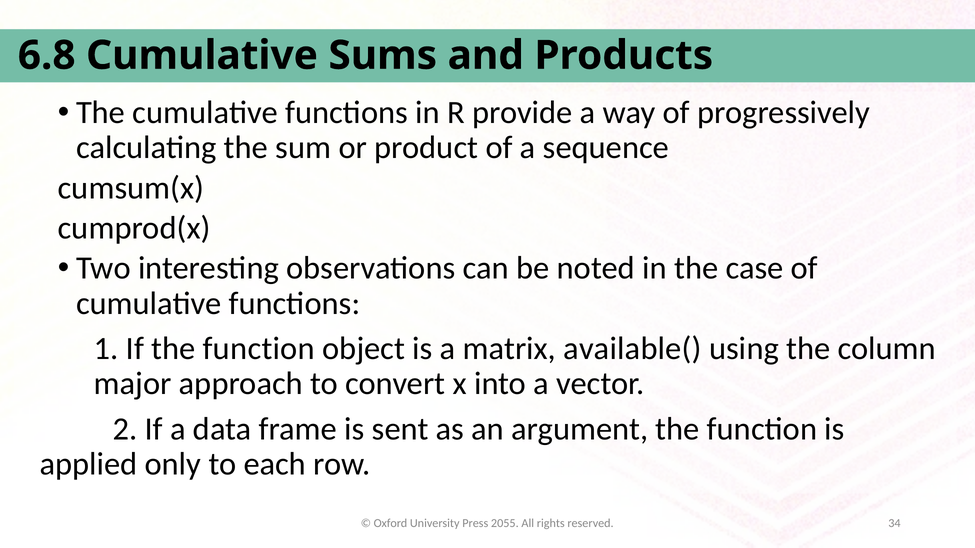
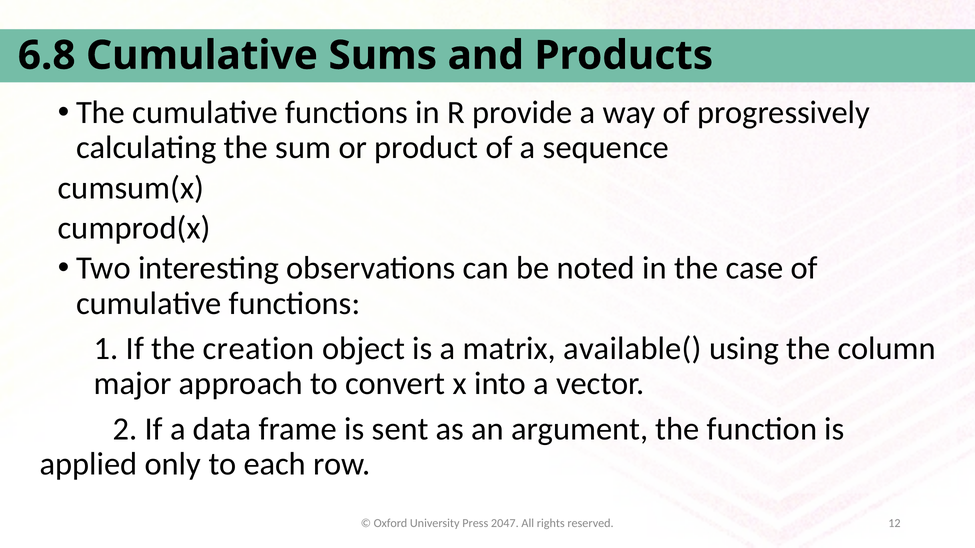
If the function: function -> creation (259, 349)
2055: 2055 -> 2047 (505, 524)
34: 34 -> 12 (894, 524)
